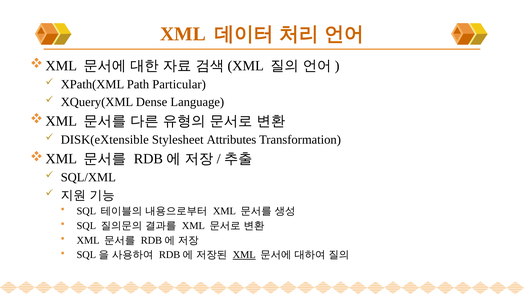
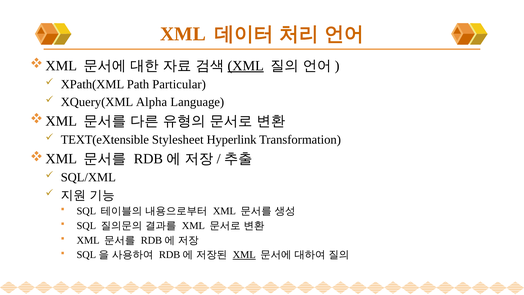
XML underline: none -> present (246, 66)
Dense: Dense -> Alpha (152, 102)
DISK(eXtensible: DISK(eXtensible -> TEXT(eXtensible (105, 140)
Attributes: Attributes -> Hyperlink (232, 140)
